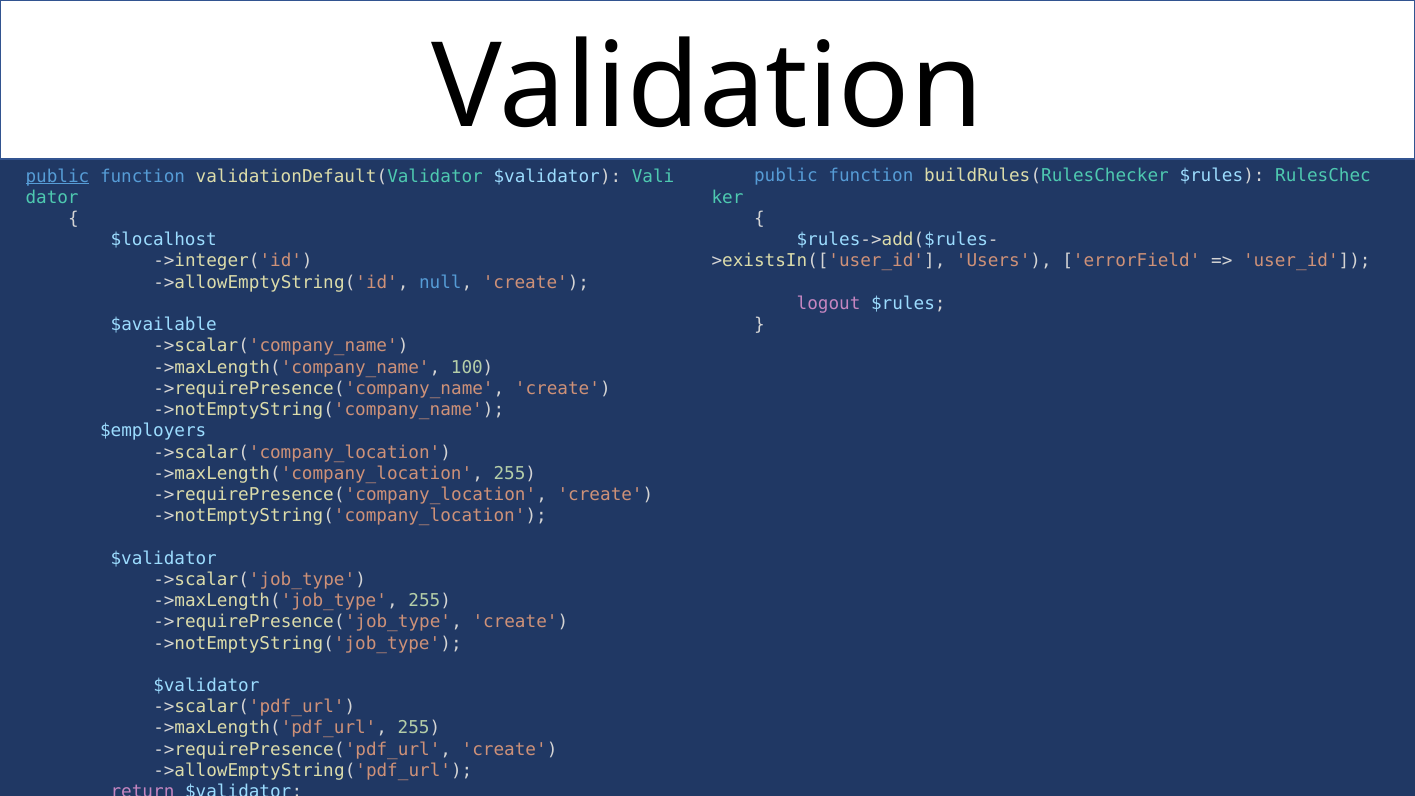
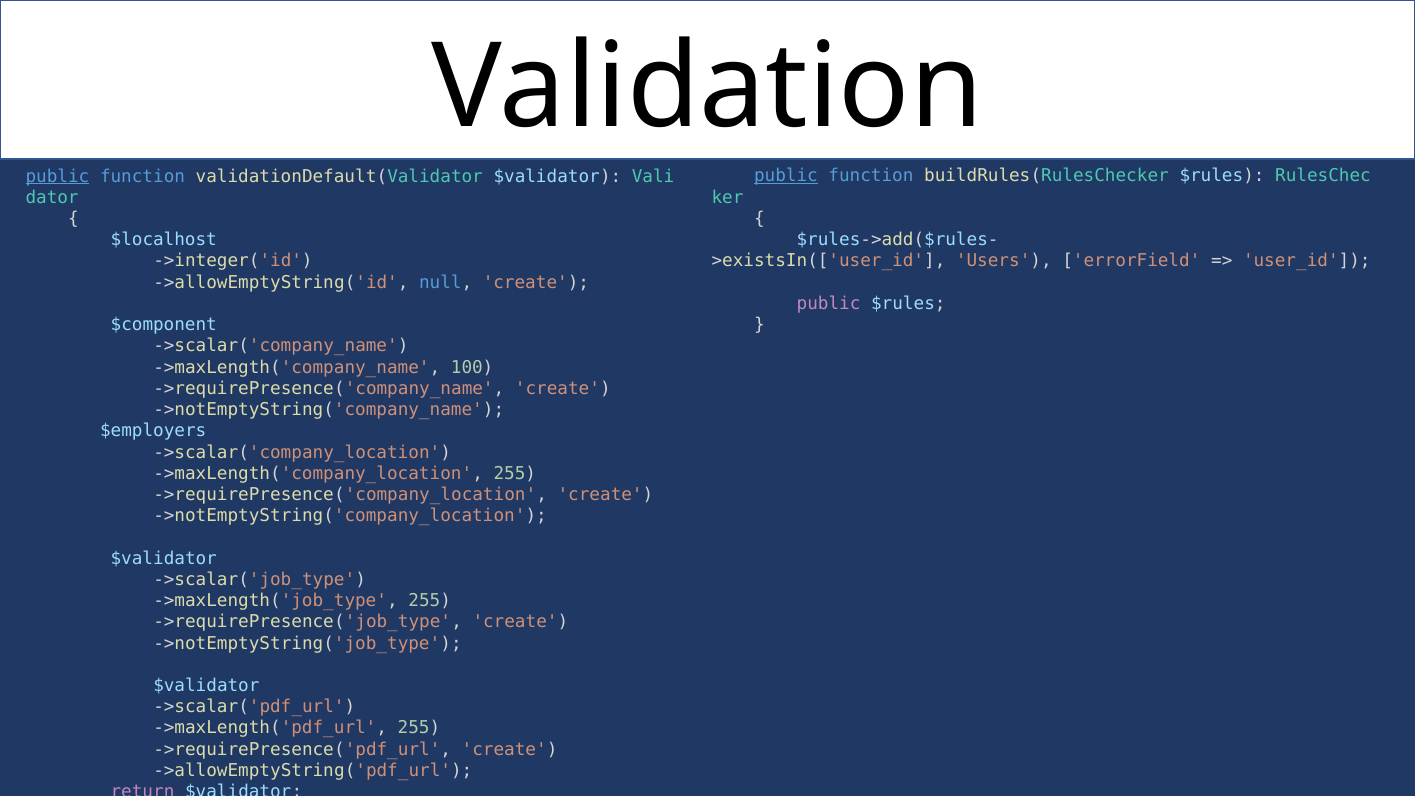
public underline: none -> present (786, 176)
logout: logout -> public (829, 303)
$available: $available -> $component (164, 325)
